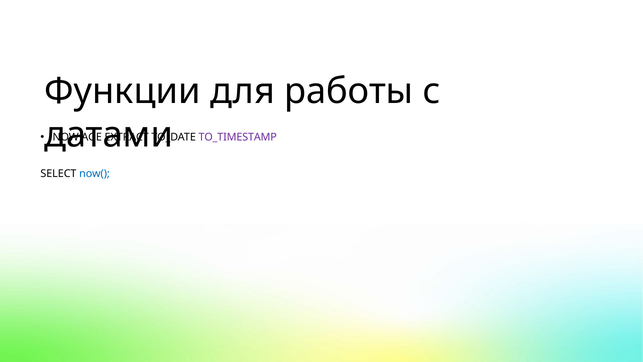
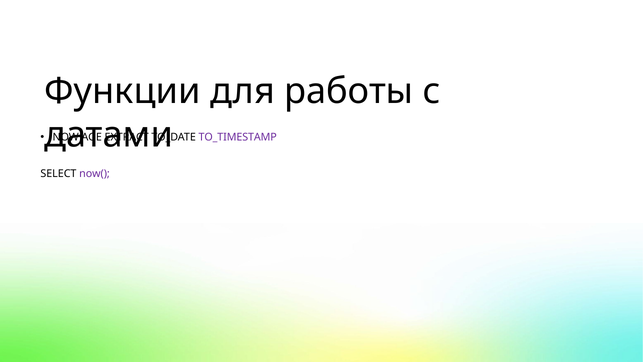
now( colour: blue -> purple (95, 174)
